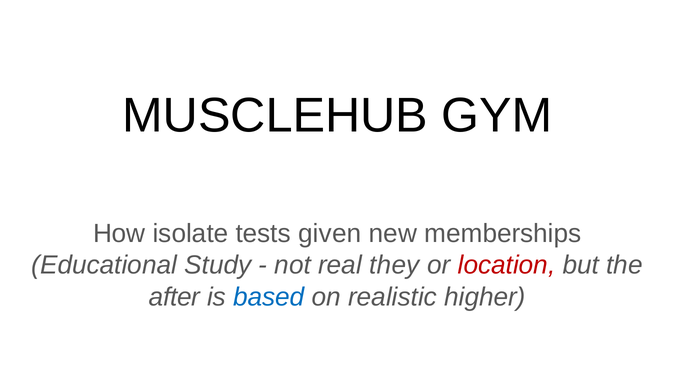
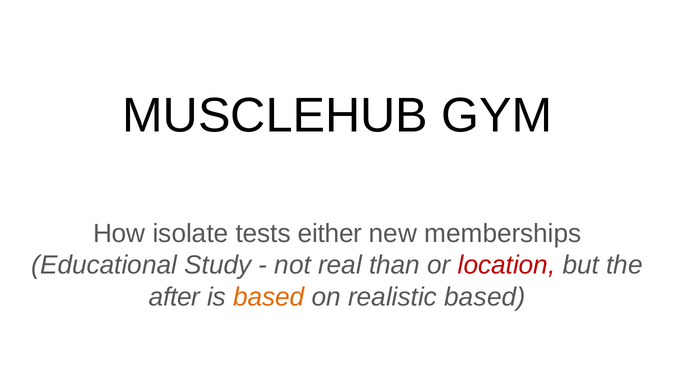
given: given -> either (330, 234)
they: they -> than (395, 265)
based colour: blue -> orange (269, 297)
realistic higher: higher -> based (485, 297)
